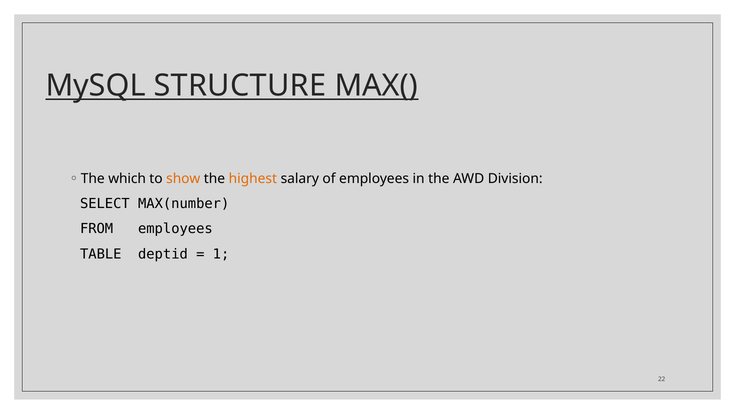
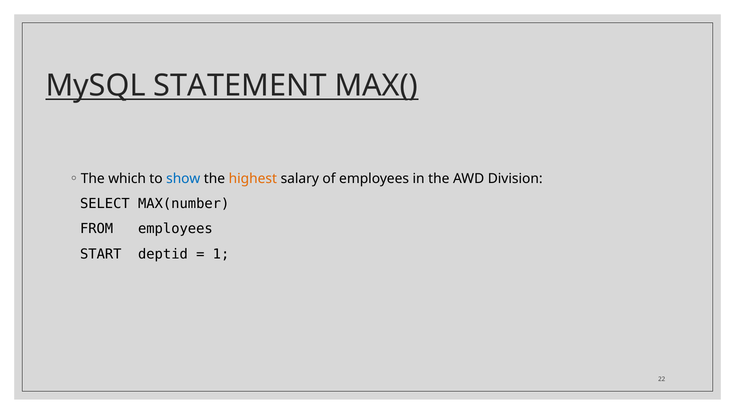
STRUCTURE: STRUCTURE -> STATEMENT (240, 85)
show colour: orange -> blue (183, 178)
TABLE: TABLE -> START (101, 254)
